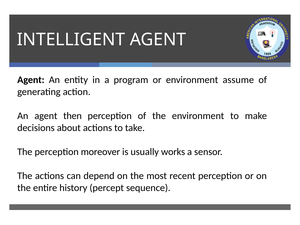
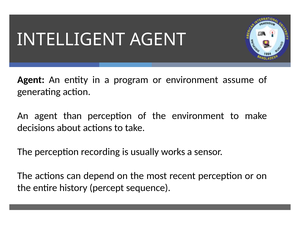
then: then -> than (73, 116)
moreover: moreover -> recording (100, 152)
